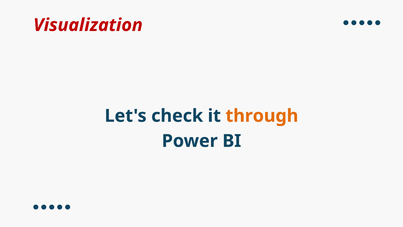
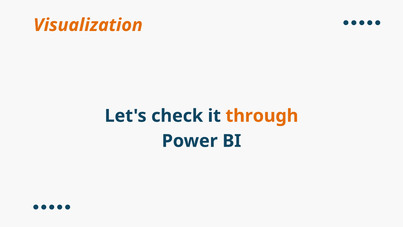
Visualization colour: red -> orange (88, 25)
